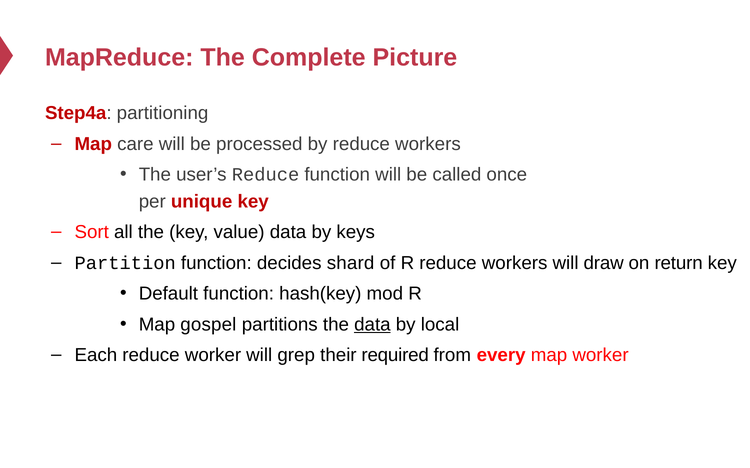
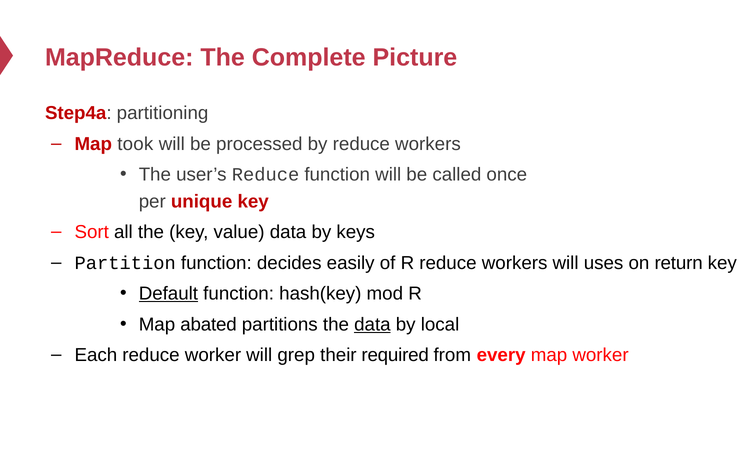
care: care -> took (135, 144)
shard: shard -> easily (351, 263)
draw: draw -> uses (604, 263)
Default underline: none -> present (168, 294)
gospel: gospel -> abated (209, 325)
